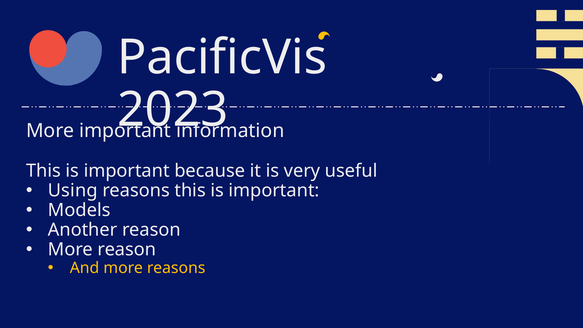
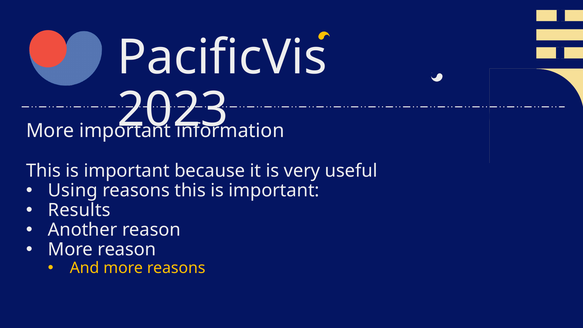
Models: Models -> Results (79, 210)
